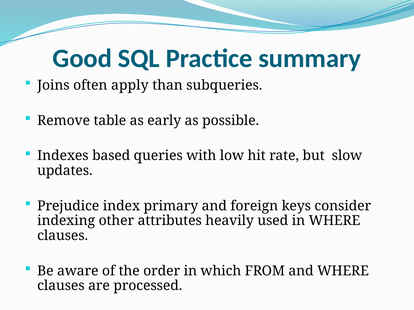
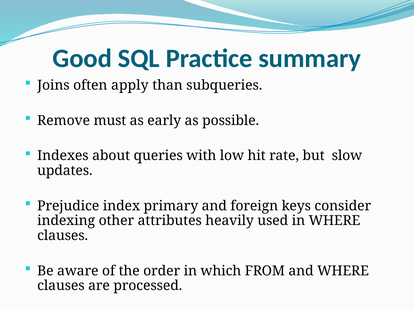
table: table -> must (110, 121)
based: based -> about (111, 156)
